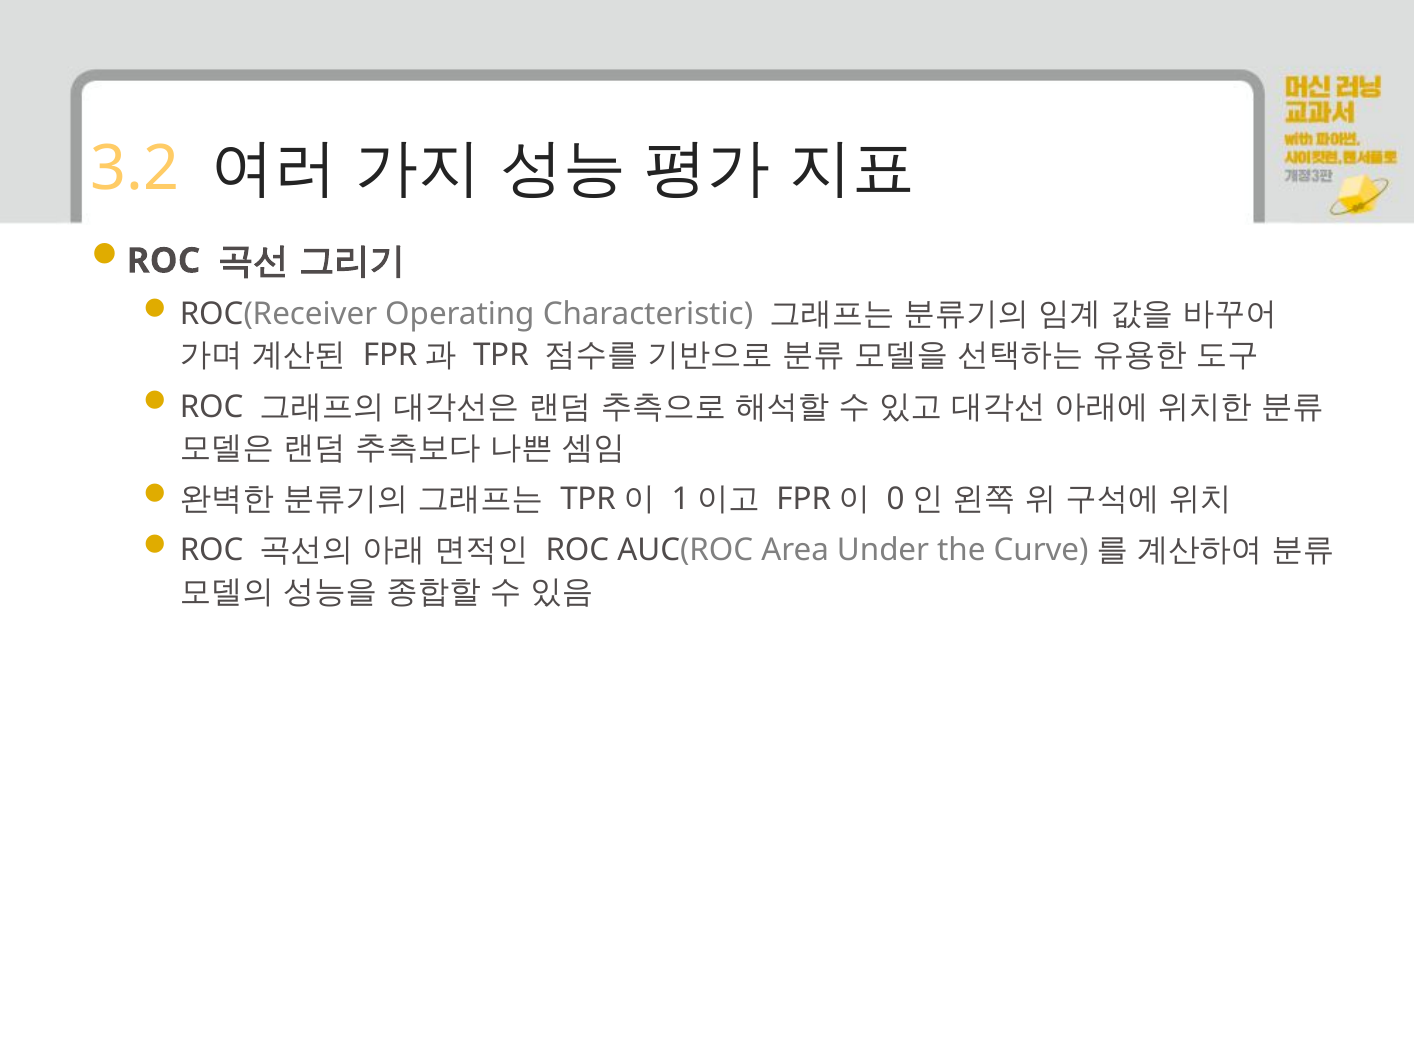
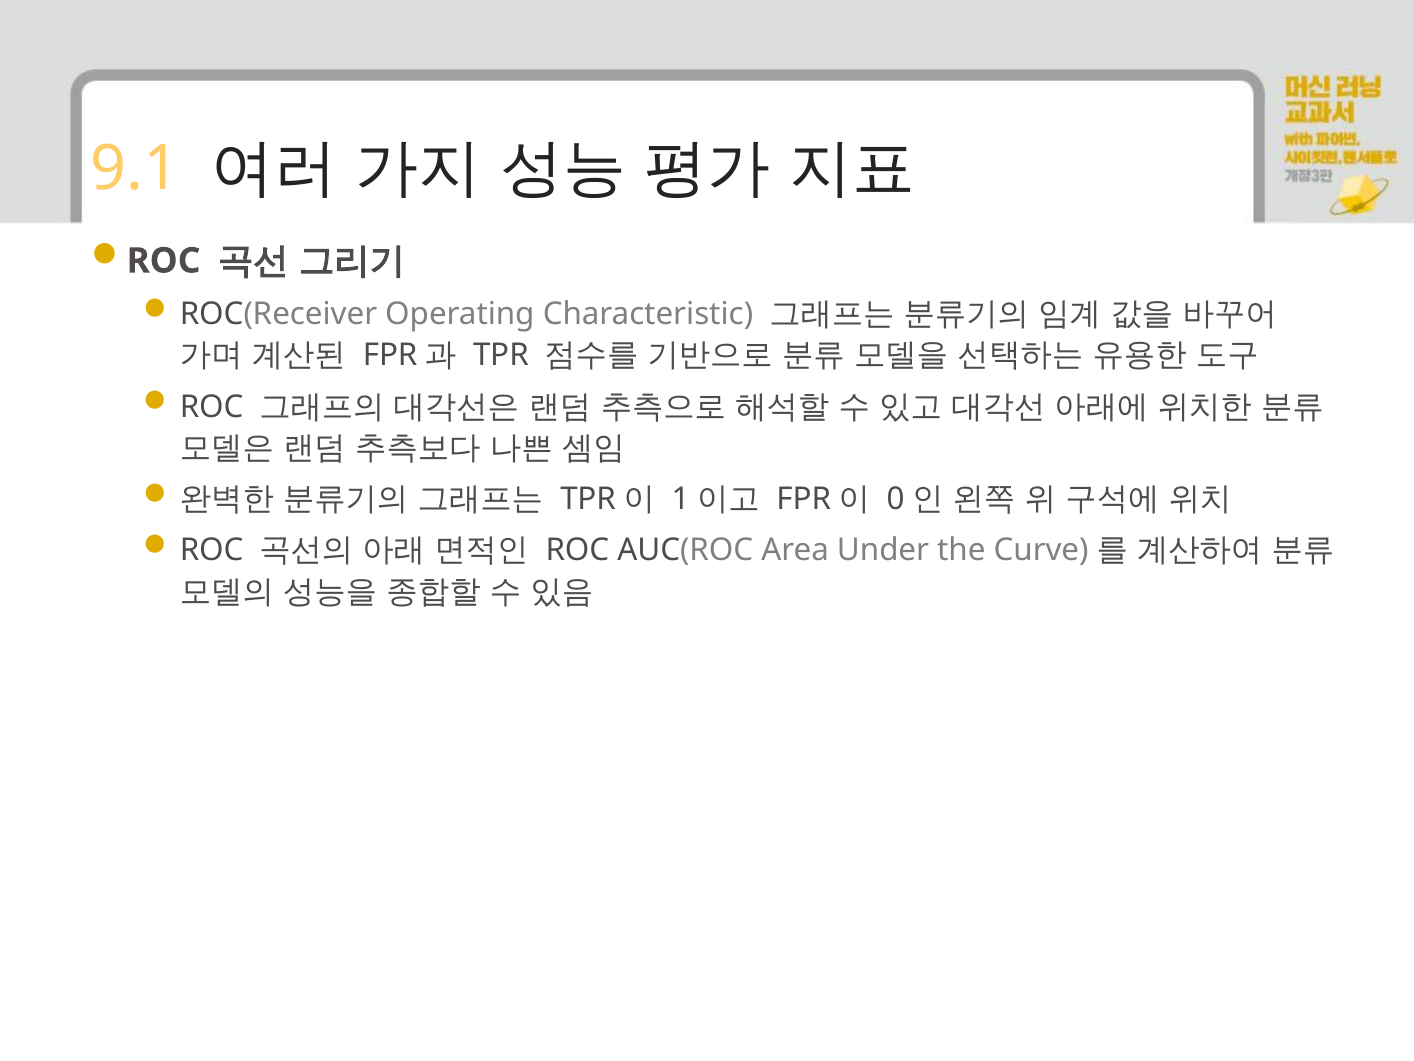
3.2: 3.2 -> 9.1 (135, 168)
